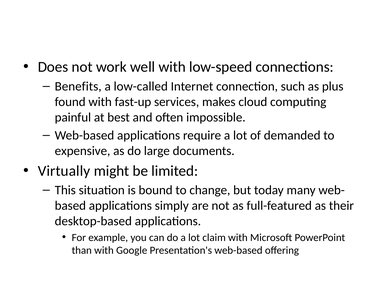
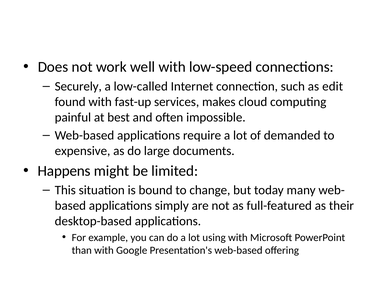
Benefits: Benefits -> Securely (78, 86)
plus: plus -> edit (333, 86)
Virtually: Virtually -> Happens (64, 171)
claim: claim -> using (214, 237)
